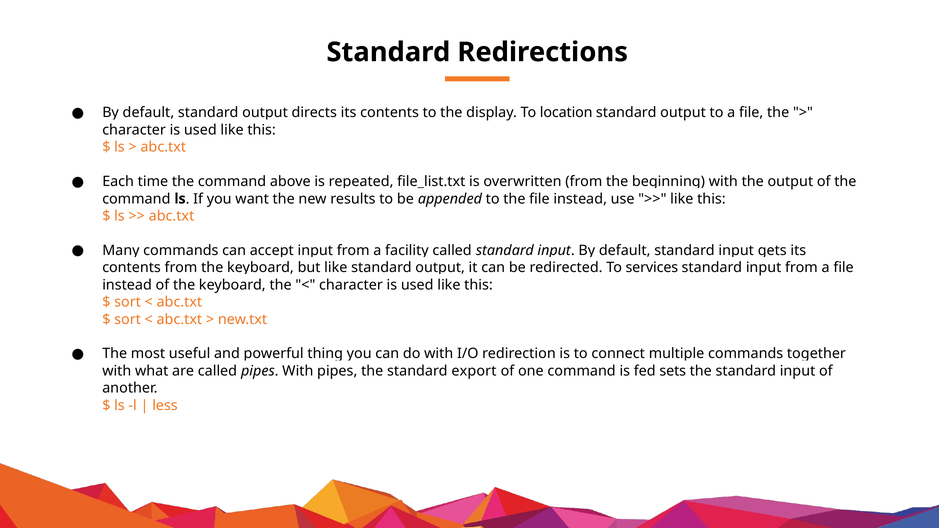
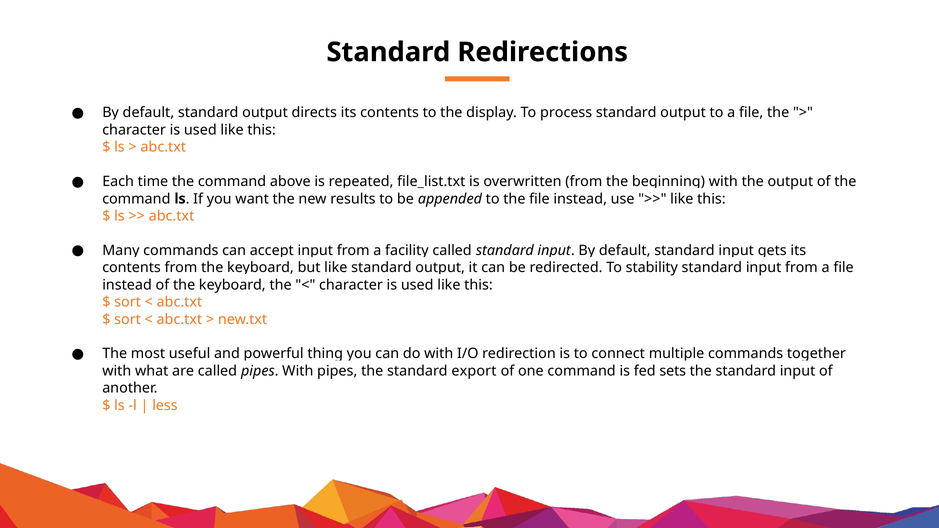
location: location -> process (566, 113)
services: services -> stability (652, 268)
